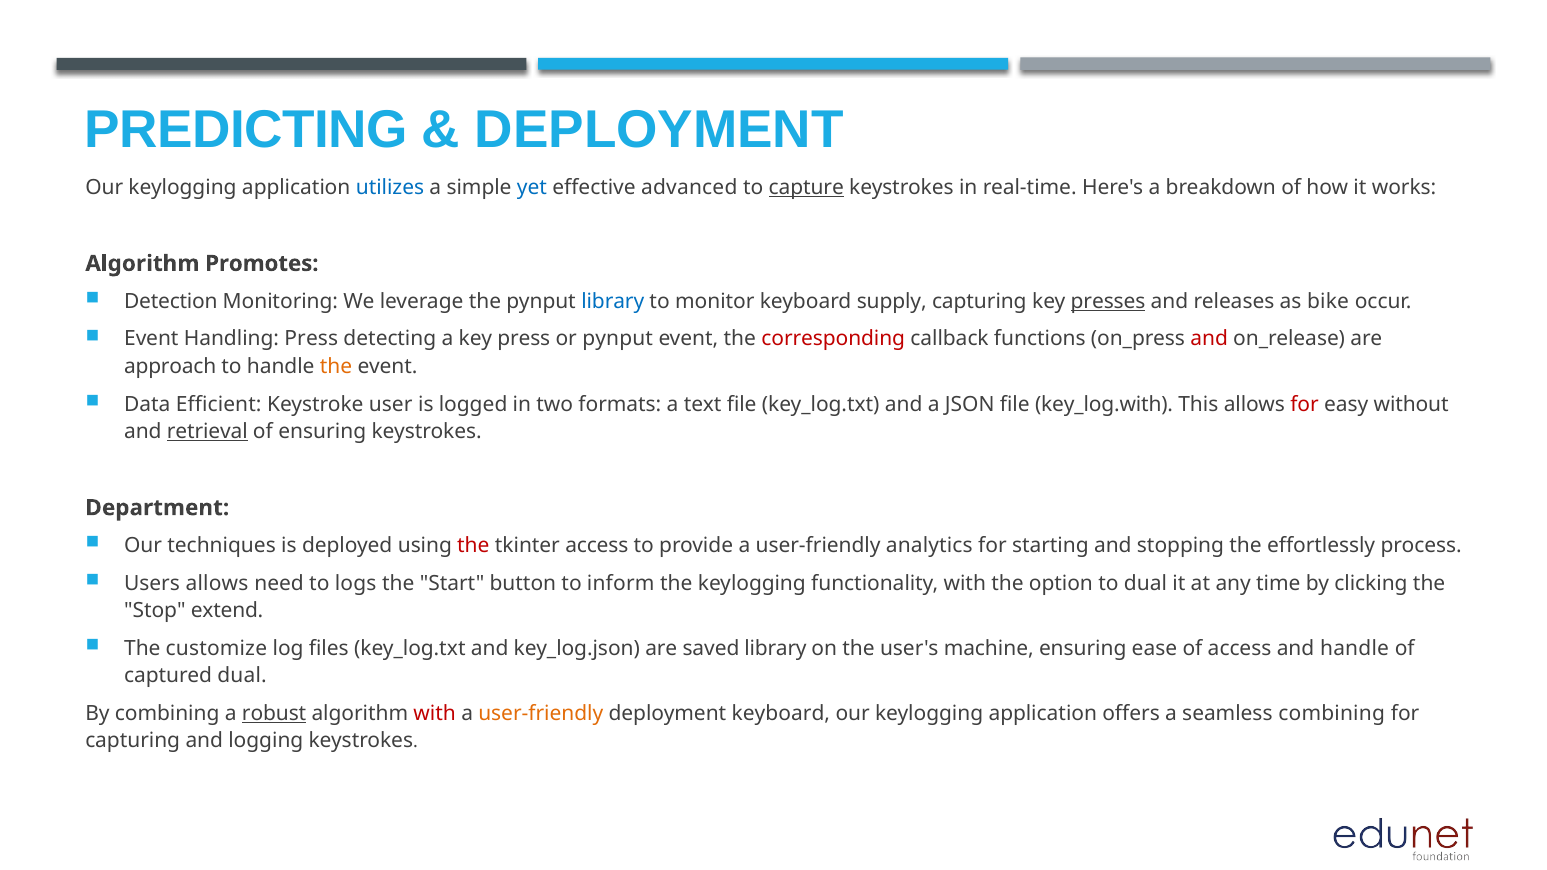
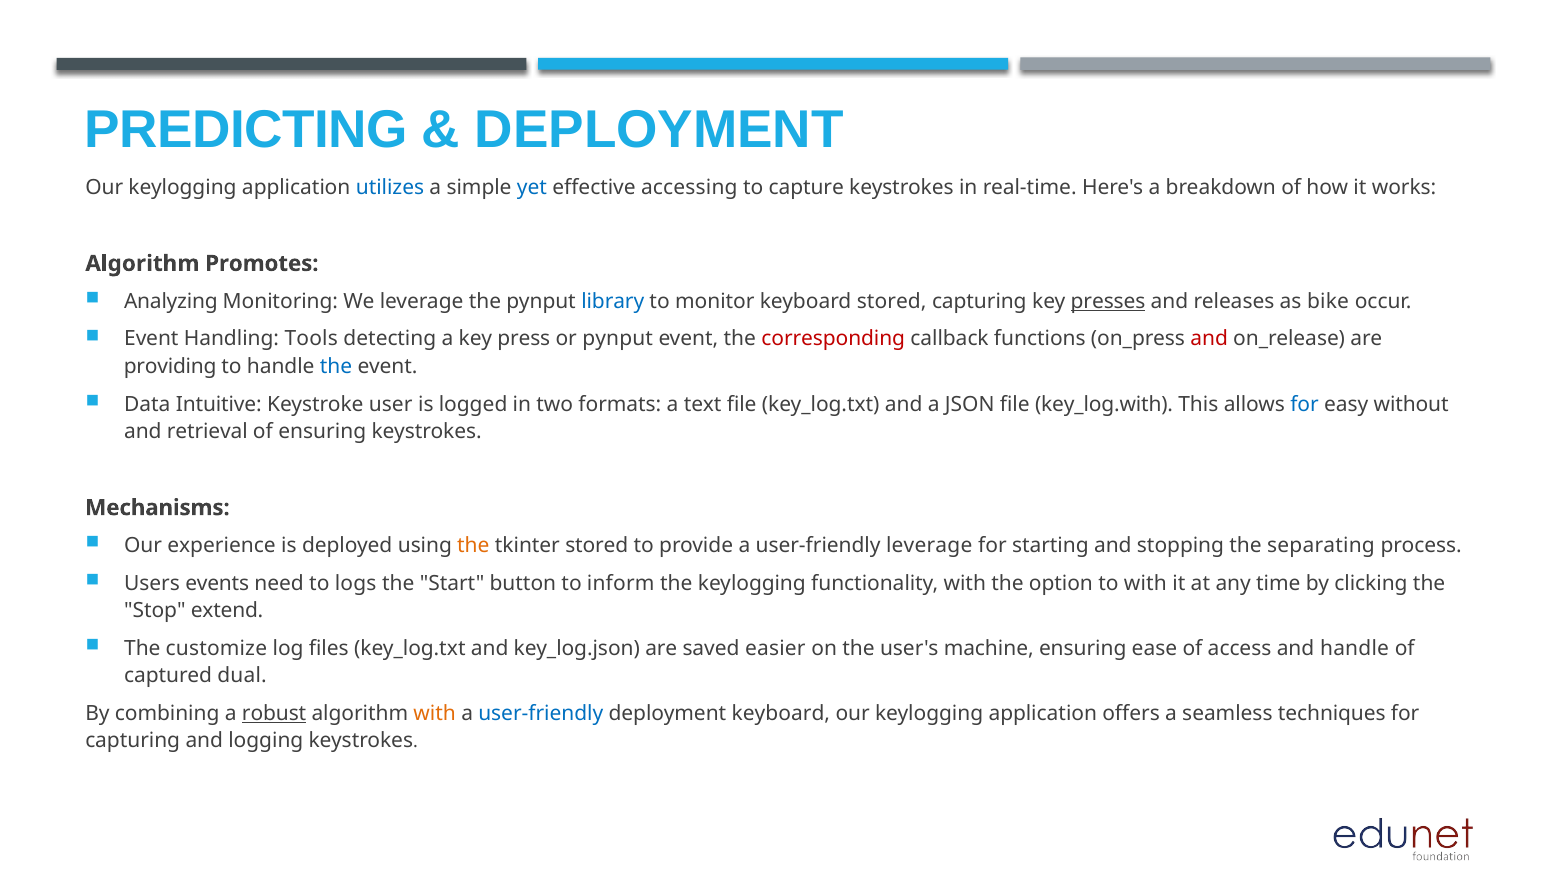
advanced: advanced -> accessing (689, 188)
capture underline: present -> none (806, 188)
Detection: Detection -> Analyzing (171, 302)
keyboard supply: supply -> stored (892, 302)
Handling Press: Press -> Tools (311, 339)
approach: approach -> providing (170, 367)
the colour: orange -> blue (336, 367)
Efficient: Efficient -> Intuitive (219, 404)
for colour: red -> blue (1305, 404)
retrieval underline: present -> none (207, 432)
Department: Department -> Mechanisms (157, 508)
techniques: techniques -> experience (222, 546)
the colour: red -> orange (473, 546)
tkinter access: access -> stored (597, 546)
user-friendly analytics: analytics -> leverage (929, 546)
effortlessly: effortlessly -> separating (1321, 546)
Users allows: allows -> events (217, 583)
to dual: dual -> with (1145, 583)
saved library: library -> easier (775, 648)
with colour: red -> orange (435, 714)
user-friendly colour: orange -> blue (541, 714)
seamless combining: combining -> techniques (1332, 714)
